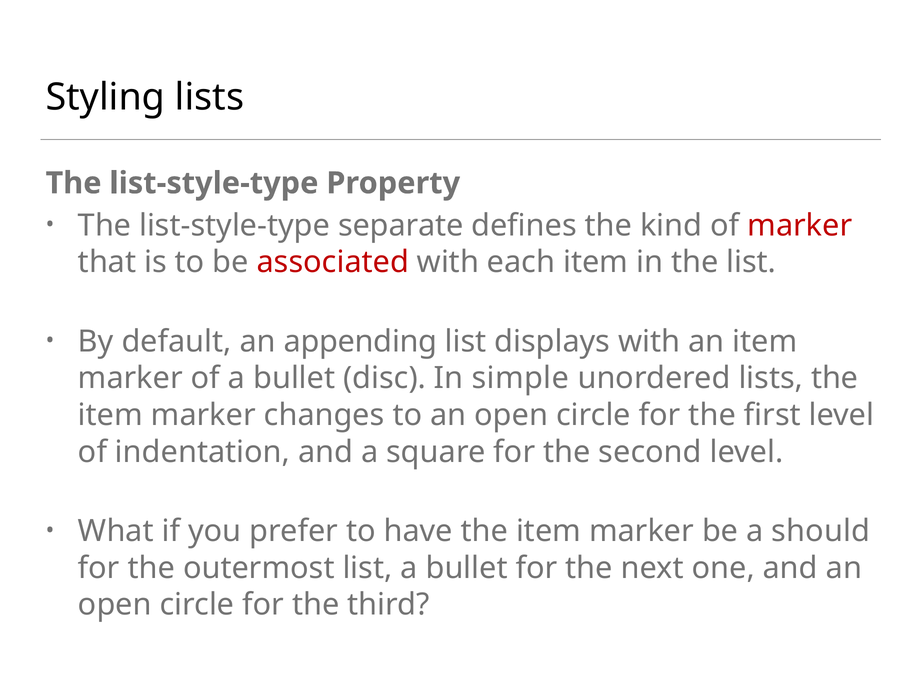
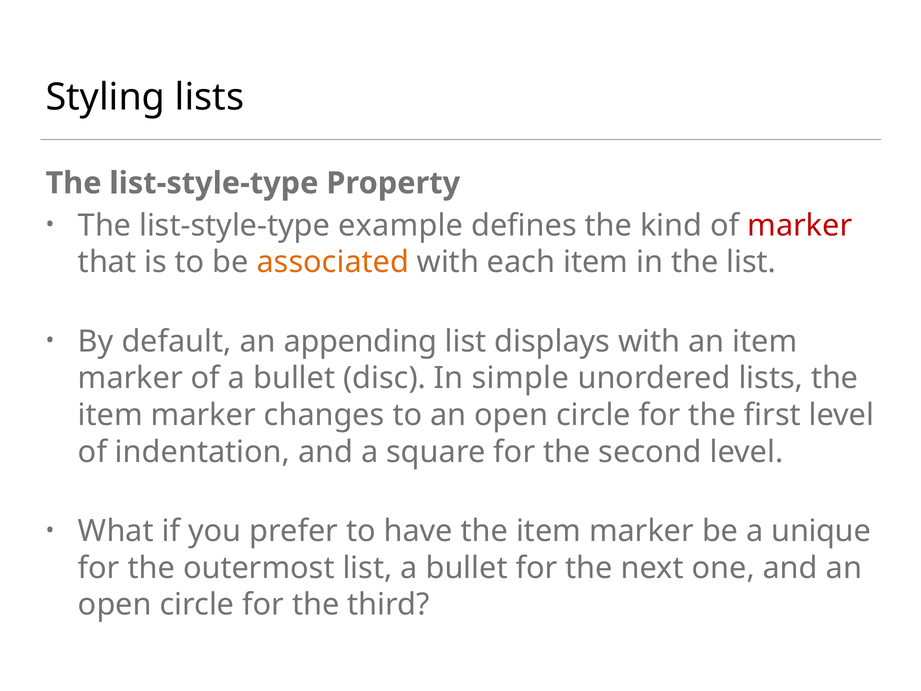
separate: separate -> example (401, 225)
associated colour: red -> orange (333, 262)
should: should -> unique (821, 531)
